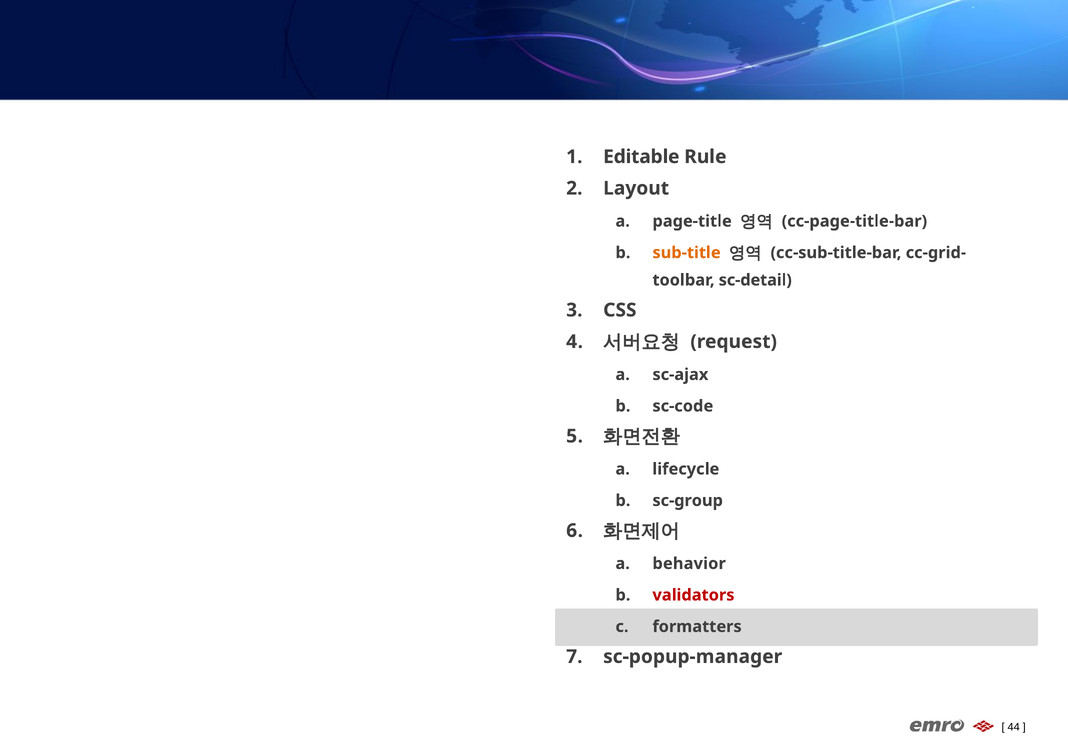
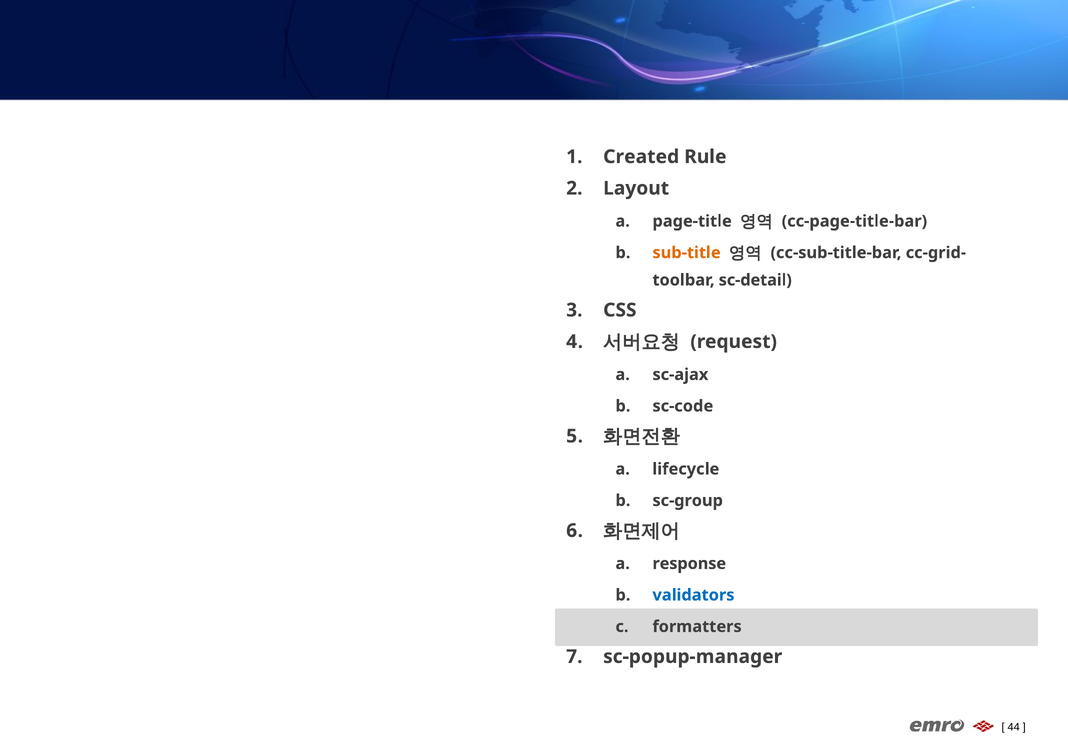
Editable: Editable -> Created (641, 157)
behavior: behavior -> response (689, 564)
validators colour: red -> blue (693, 595)
